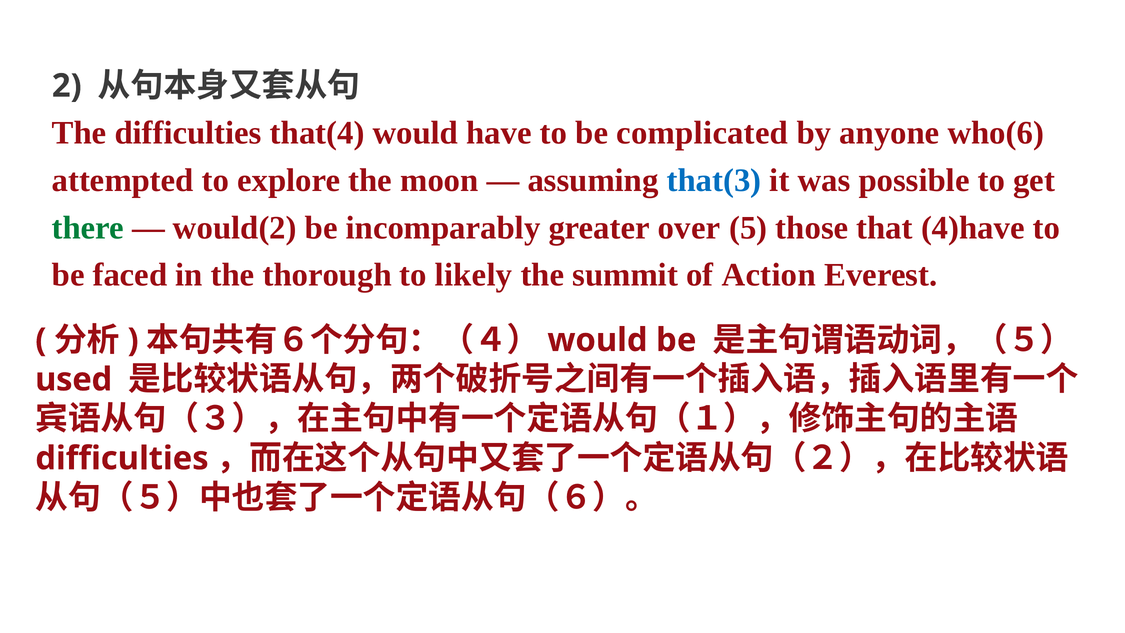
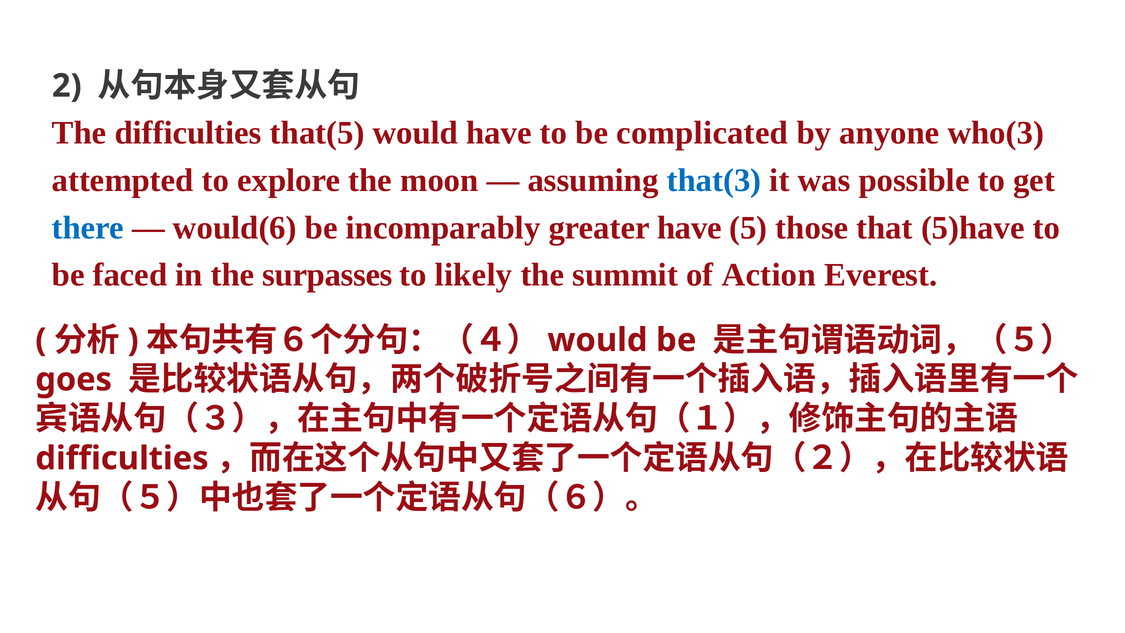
that(4: that(4 -> that(5 (317, 133)
who(6: who(6 -> who(3 (996, 133)
there colour: green -> blue (88, 228)
would(2: would(2 -> would(6 (235, 228)
greater over: over -> have (689, 228)
4)have: 4)have -> 5)have (973, 228)
thorough: thorough -> surpasses (327, 275)
used: used -> goes (74, 379)
